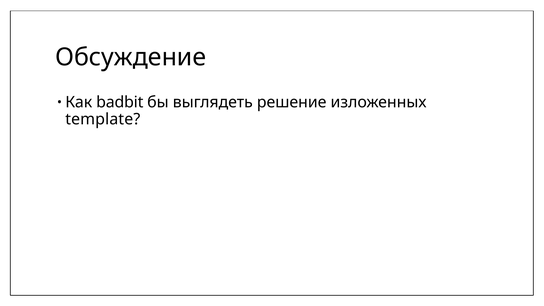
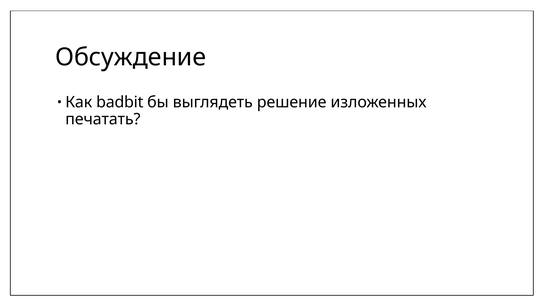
template: template -> печатать (103, 119)
